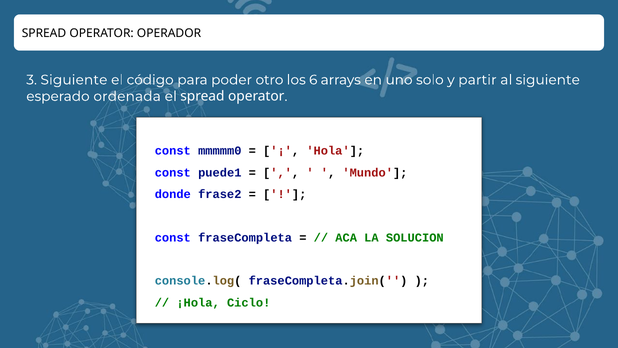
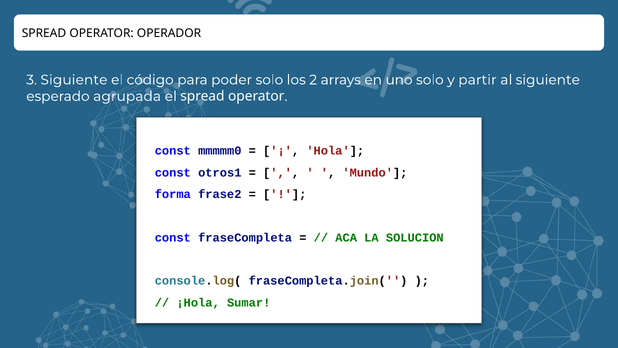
poder otro: otro -> solo (269, 80)
6: 6 -> 2 (313, 80)
ordenada: ordenada -> agrupada (127, 96)
puede1: puede1 -> otros1 (220, 172)
donde: donde -> forma (173, 194)
Ciclo: Ciclo -> Sumar (249, 302)
